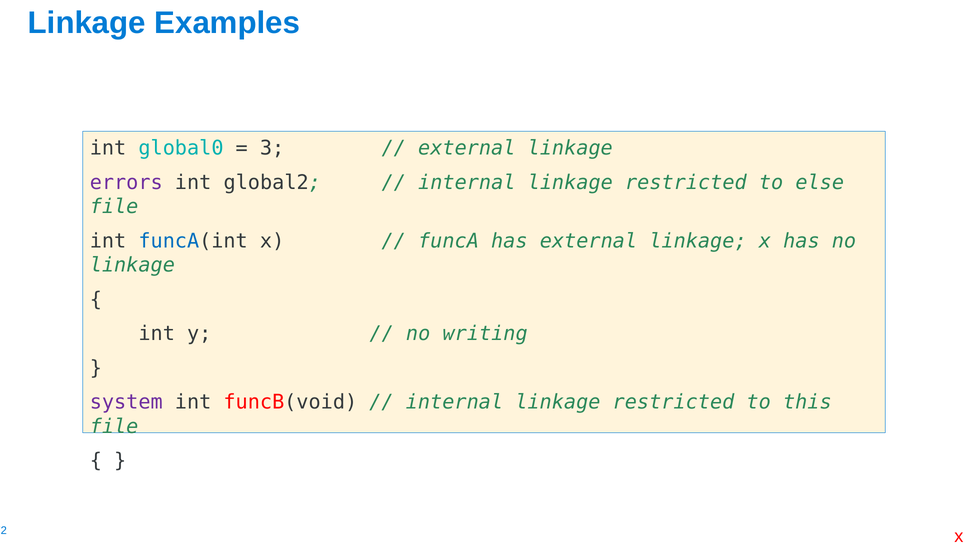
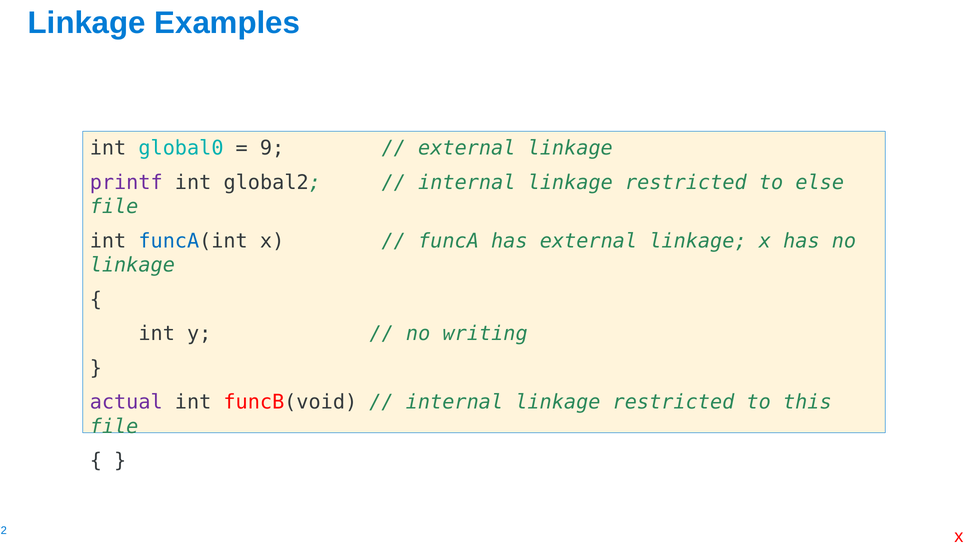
3: 3 -> 9 (272, 148)
errors: errors -> printf (126, 183)
system: system -> actual (126, 403)
